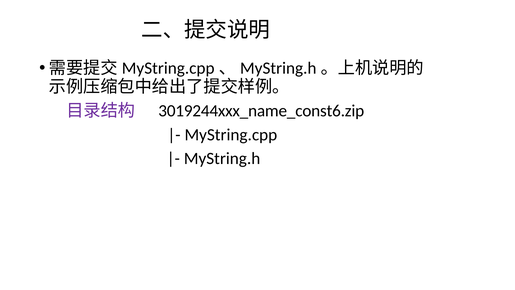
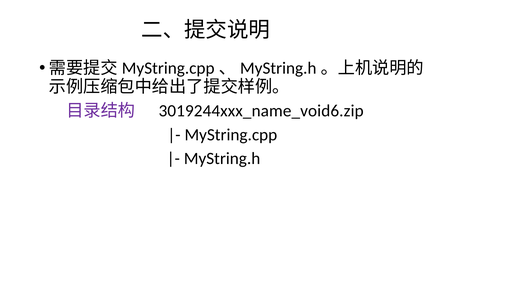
3019244xxx_name_const6.zip: 3019244xxx_name_const6.zip -> 3019244xxx_name_void6.zip (261, 111)
